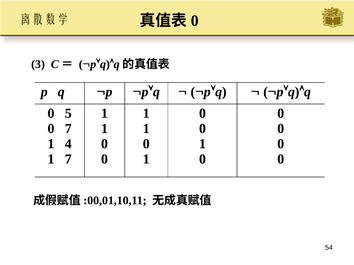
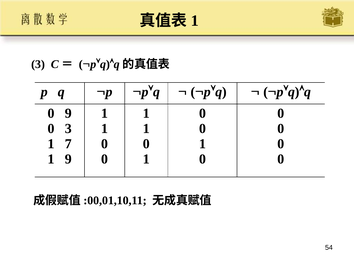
0: 0 -> 1 (195, 21)
0 5: 5 -> 9 (68, 114)
0 7: 7 -> 3 (68, 129)
4: 4 -> 7 (68, 144)
1 7: 7 -> 9 (68, 159)
